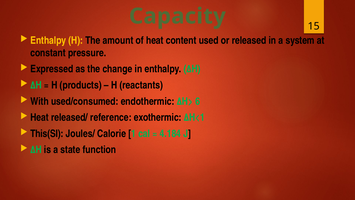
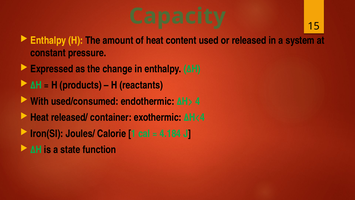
6: 6 -> 4 (198, 101)
reference: reference -> container (111, 117)
ΔH<1: ΔH<1 -> ΔH<4 (194, 117)
This(SI: This(SI -> Iron(SI (47, 133)
